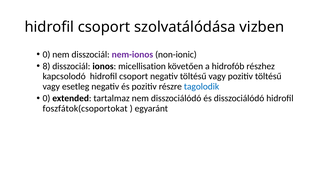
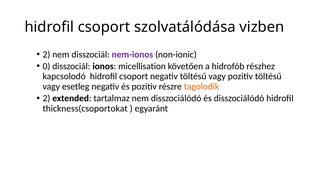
0: 0 -> 2 (46, 54)
8: 8 -> 0 (46, 66)
tagolodik colour: blue -> orange (202, 87)
0: 0 -> 2 (46, 98)
foszfátok(csoportokat: foszfátok(csoportokat -> thickness(csoportokat (85, 109)
